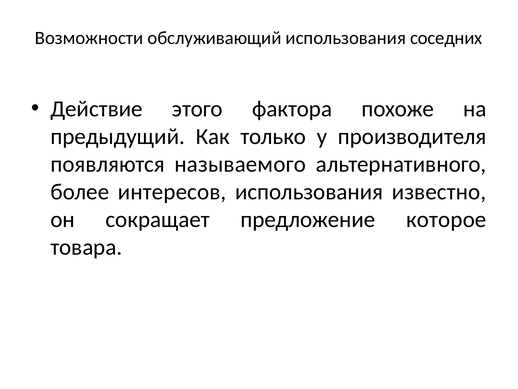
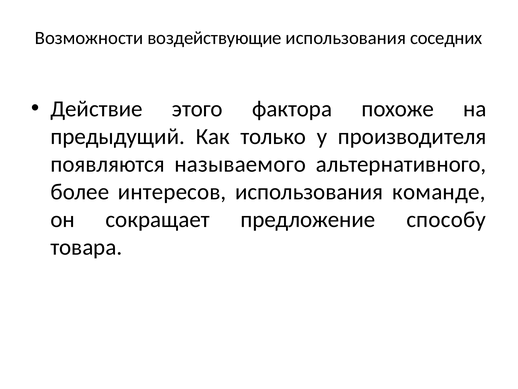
обслуживающий: обслуживающий -> воздействующие (215, 38)
известно: известно -> команде (439, 192)
которое: которое -> способу (446, 219)
